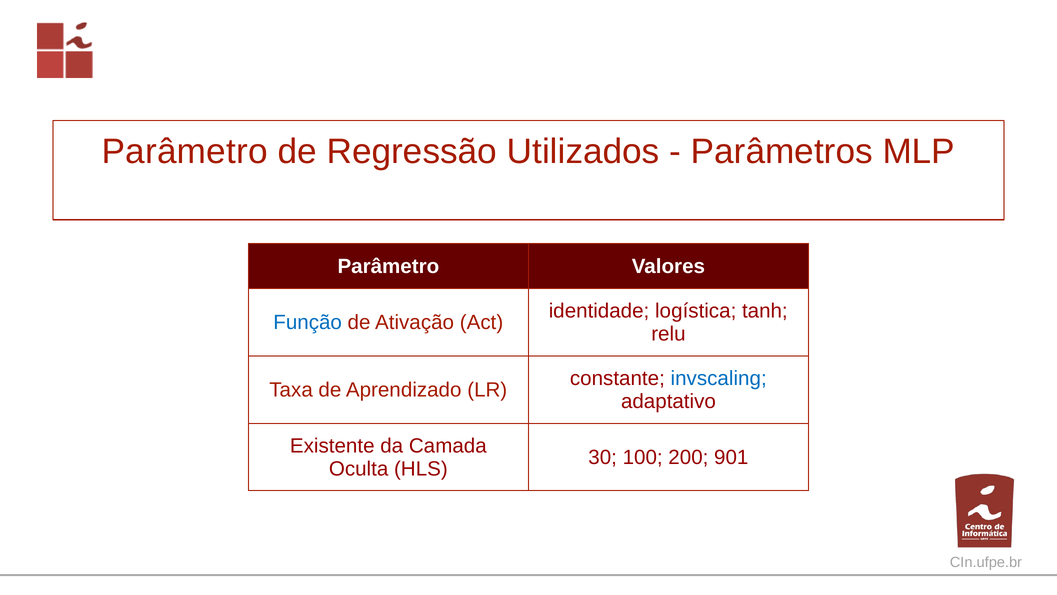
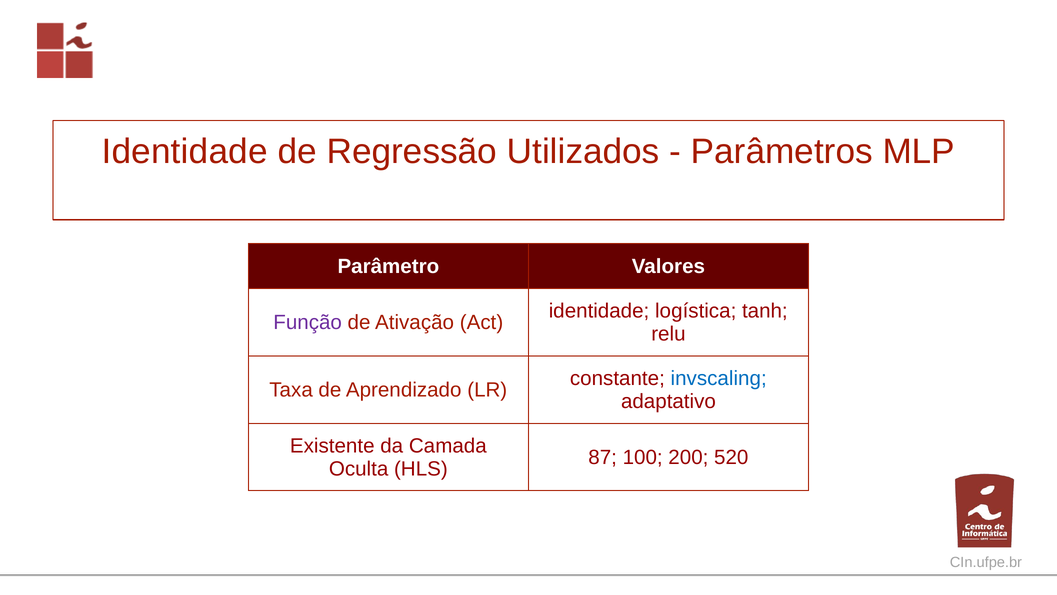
Parâmetro: Parâmetro -> Identidade (185, 151)
Função colour: blue -> purple (308, 322)
30: 30 -> 87 (603, 457)
901: 901 -> 520 (731, 457)
